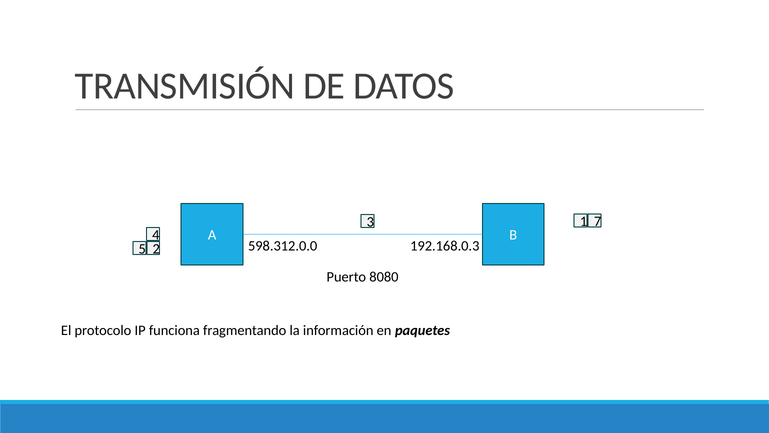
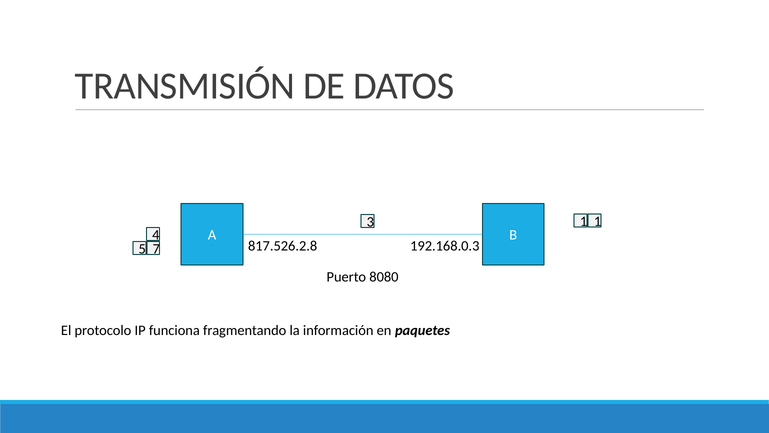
1 7: 7 -> 1 (598, 221)
598.312.0.0: 598.312.0.0 -> 817.526.2.8 (283, 246)
2: 2 -> 7 (156, 249)
